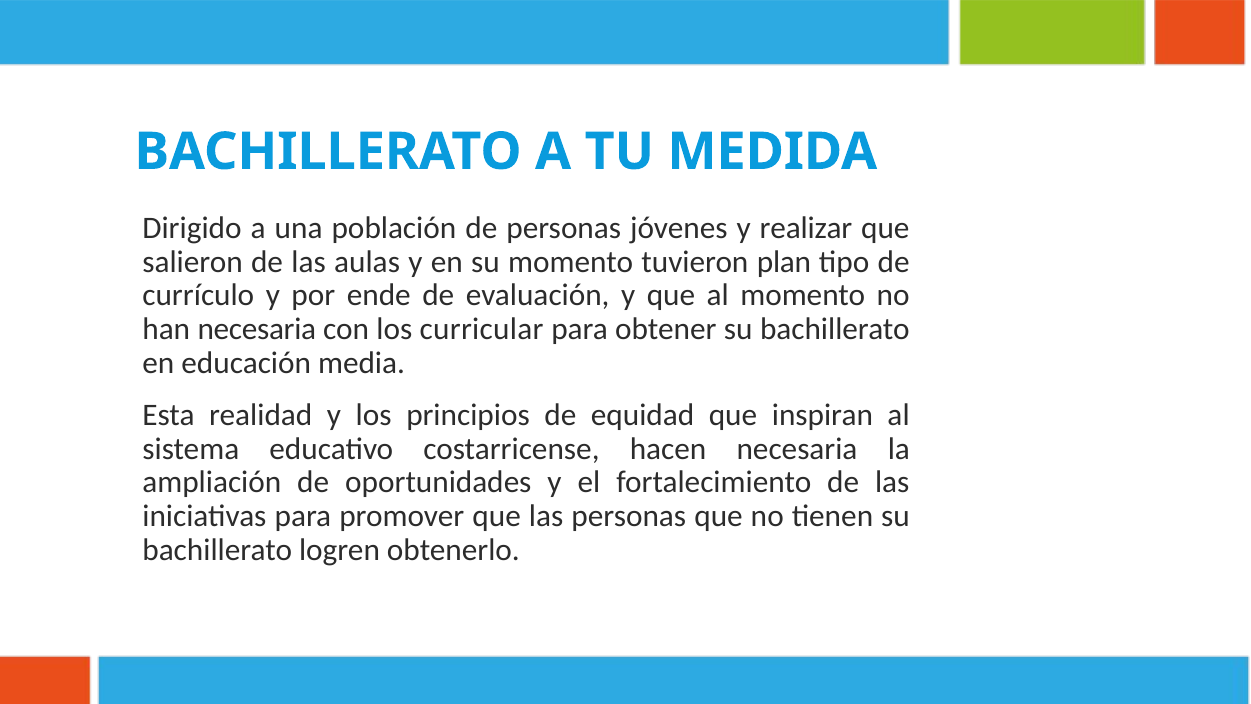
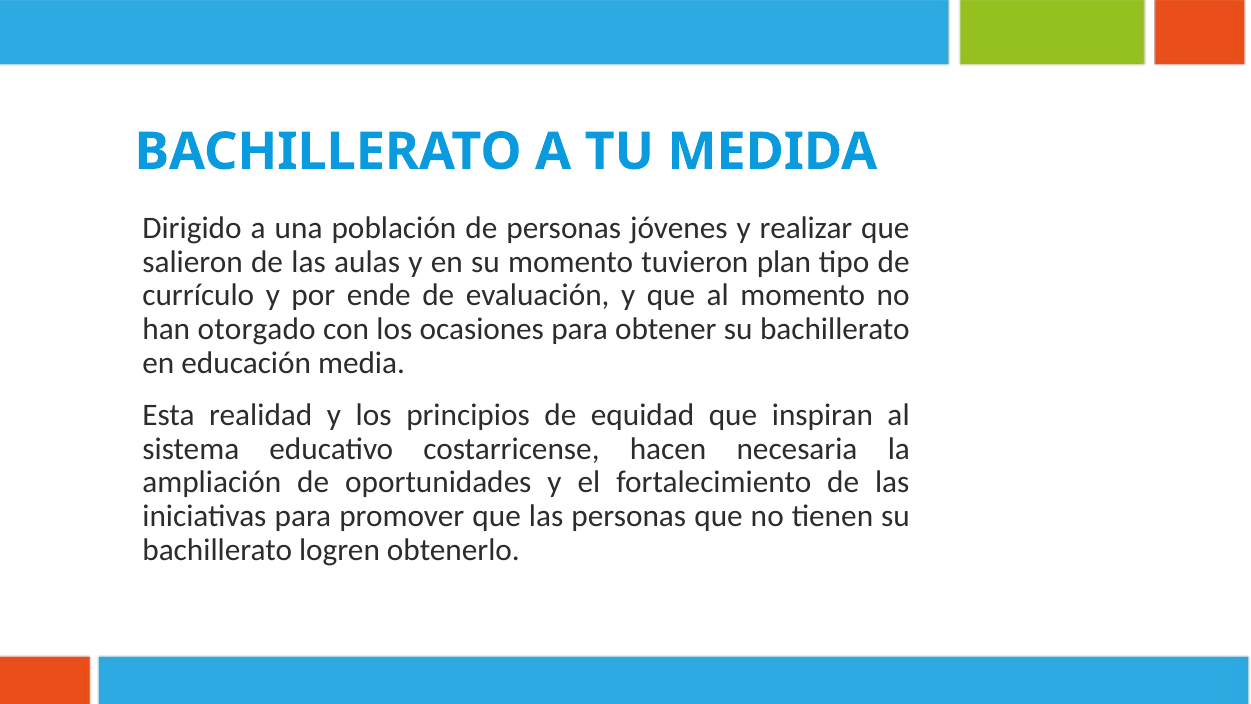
han necesaria: necesaria -> otorgado (257, 329)
curricular: curricular -> ocasiones (482, 329)
